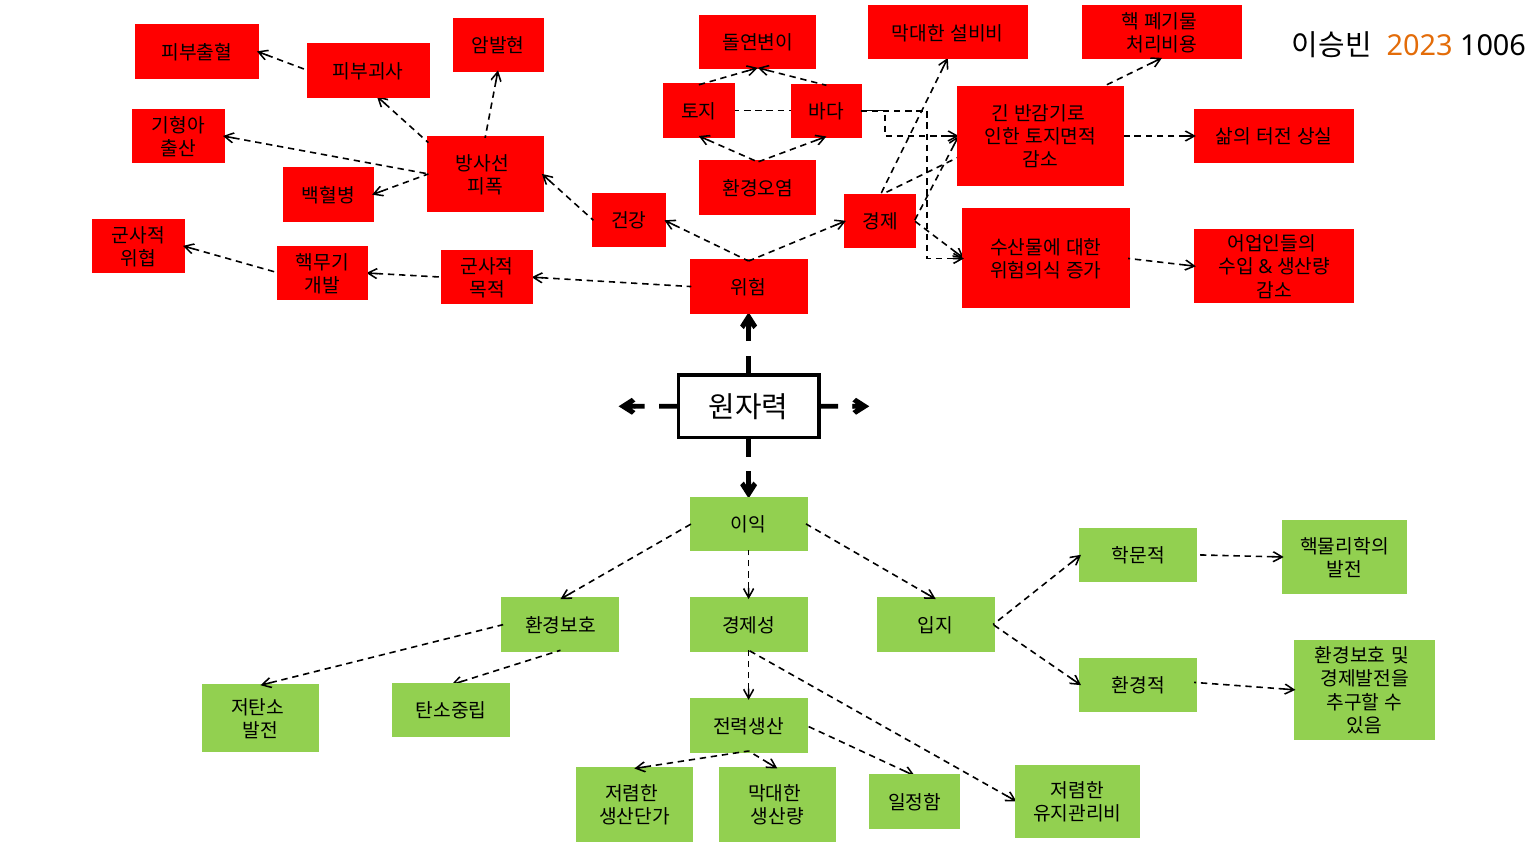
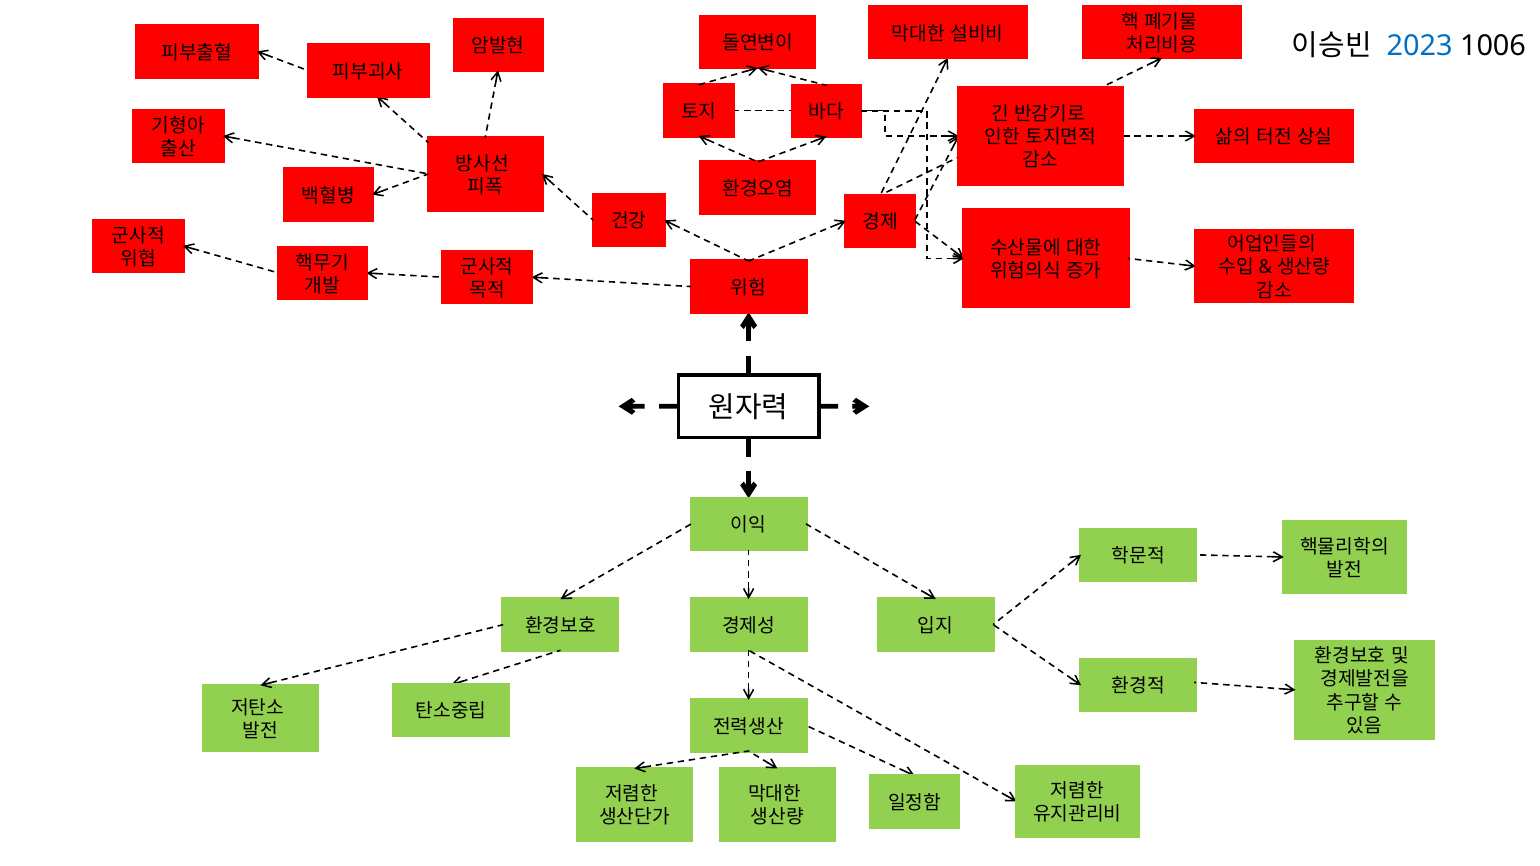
2023 colour: orange -> blue (1420, 46)
